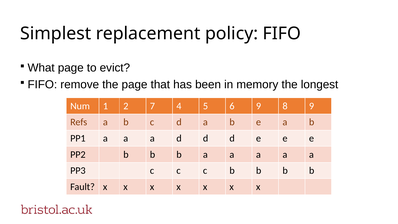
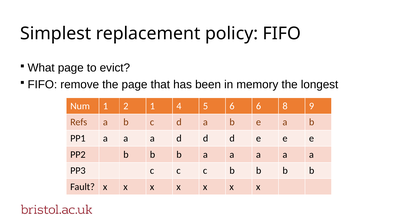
2 7: 7 -> 1 (152, 106)
6 9: 9 -> 6 (259, 106)
